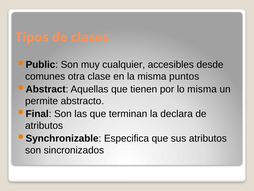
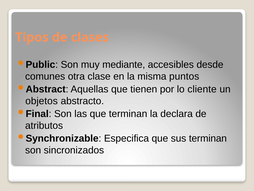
cualquier: cualquier -> mediante (124, 64)
lo misma: misma -> cliente (202, 89)
permite: permite -> objetos (42, 101)
sus atributos: atributos -> terminan (208, 138)
